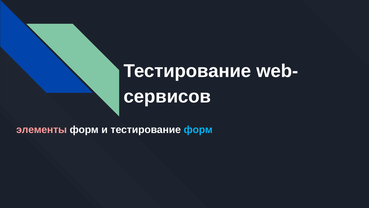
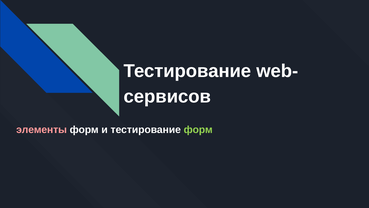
форм colour: light blue -> light green (198, 129)
